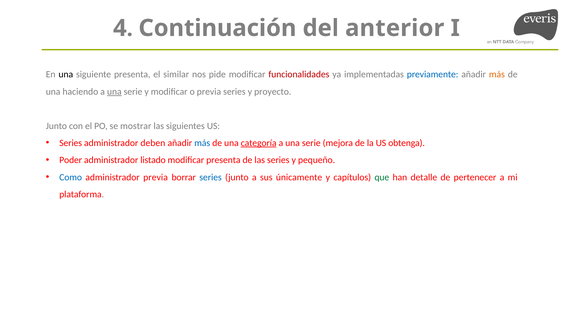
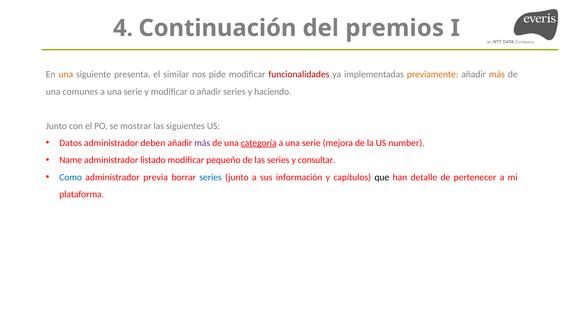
anterior: anterior -> premios (395, 28)
una colour: black -> orange (66, 74)
previamente colour: blue -> orange (433, 74)
haciendo: haciendo -> comunes (80, 91)
una underline: present -> none (114, 91)
o previa: previa -> añadir (209, 91)
proyecto: proyecto -> haciendo (273, 91)
Series: Series -> Datos (71, 143)
más colour: blue -> purple (202, 143)
obtenga: obtenga -> number (406, 143)
Poder: Poder -> Name (71, 160)
modificar presenta: presenta -> pequeño (223, 160)
pequeño: pequeño -> consultar (317, 160)
únicamente: únicamente -> información (299, 177)
que colour: green -> black (382, 177)
